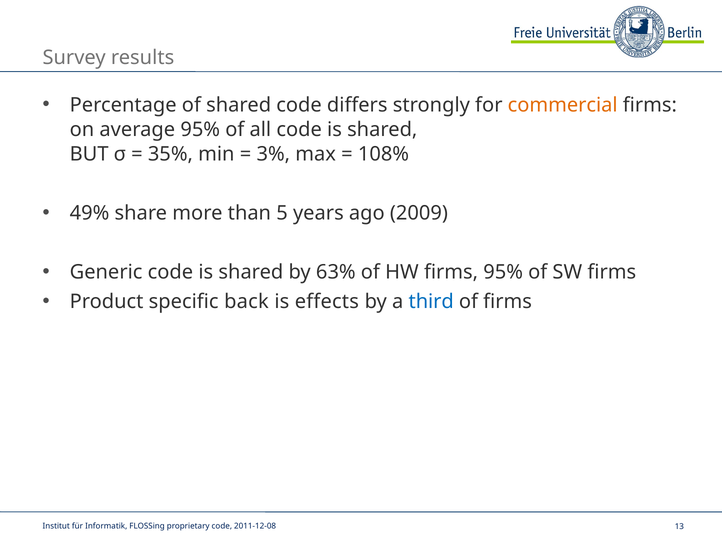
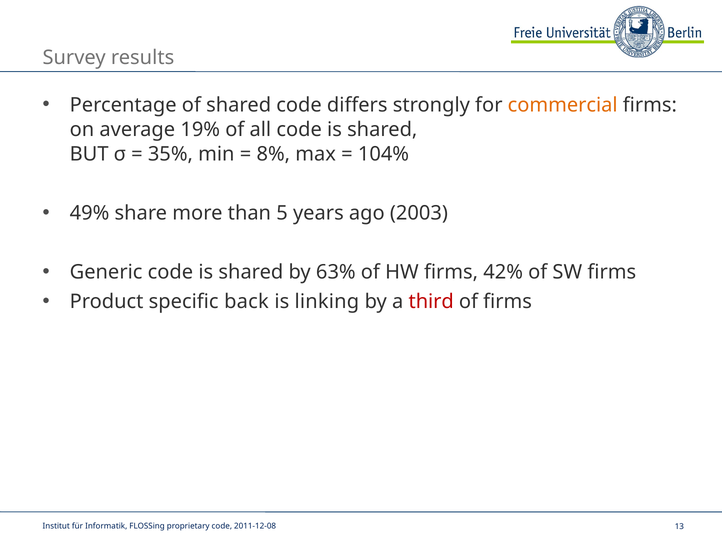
average 95%: 95% -> 19% (200, 129)
3%: 3% -> 8% (273, 154)
108%: 108% -> 104% (383, 154)
2009: 2009 -> 2003 (419, 213)
firms 95%: 95% -> 42% (503, 272)
effects: effects -> linking (327, 302)
third colour: blue -> red (431, 302)
